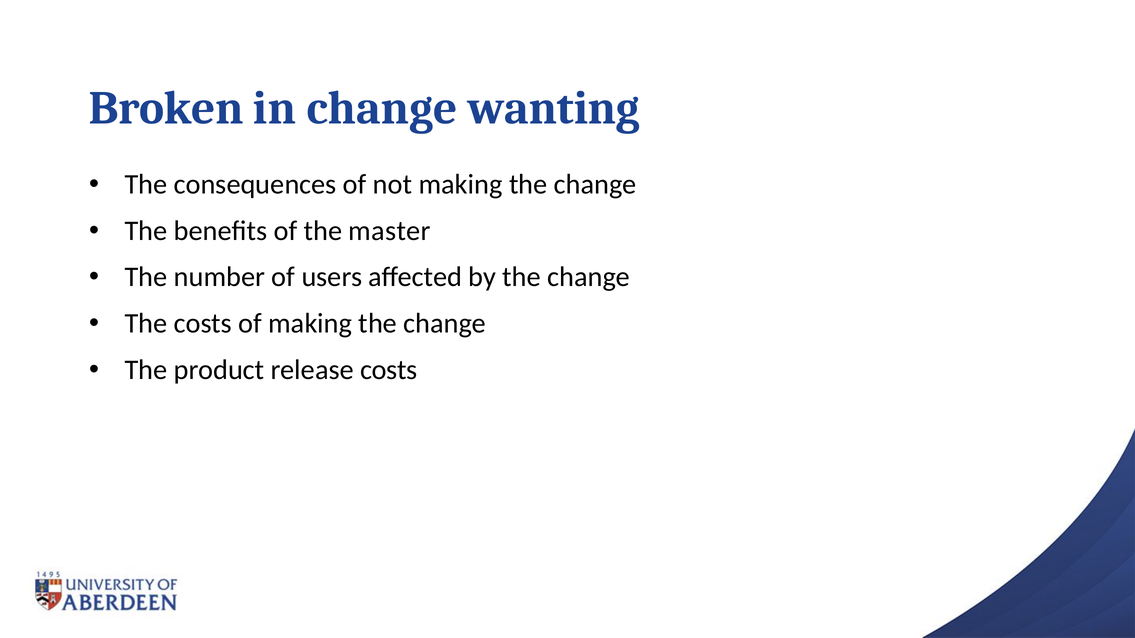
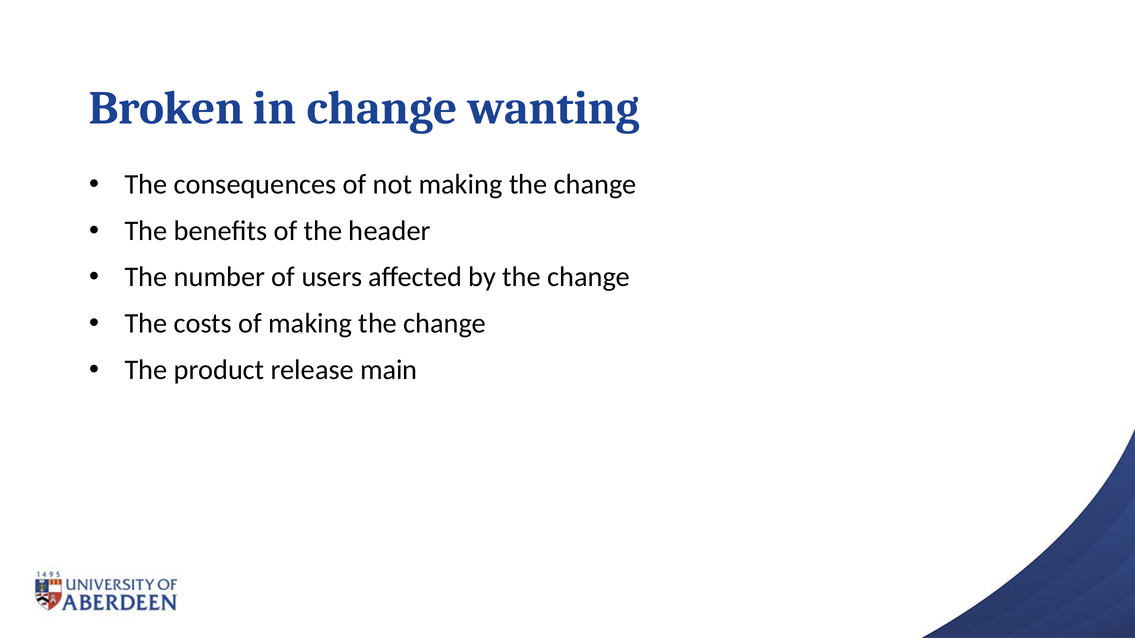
master: master -> header (390, 231)
release costs: costs -> main (389, 370)
